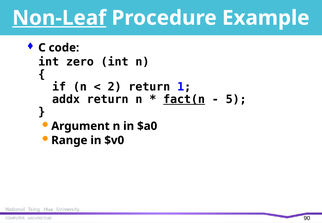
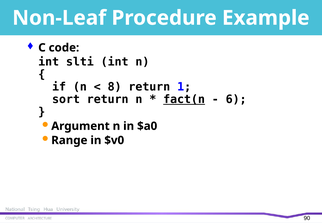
Non-Leaf underline: present -> none (59, 18)
zero: zero -> slti (80, 62)
2: 2 -> 8 (115, 87)
addx: addx -> sort (66, 99)
5: 5 -> 6 (236, 99)
